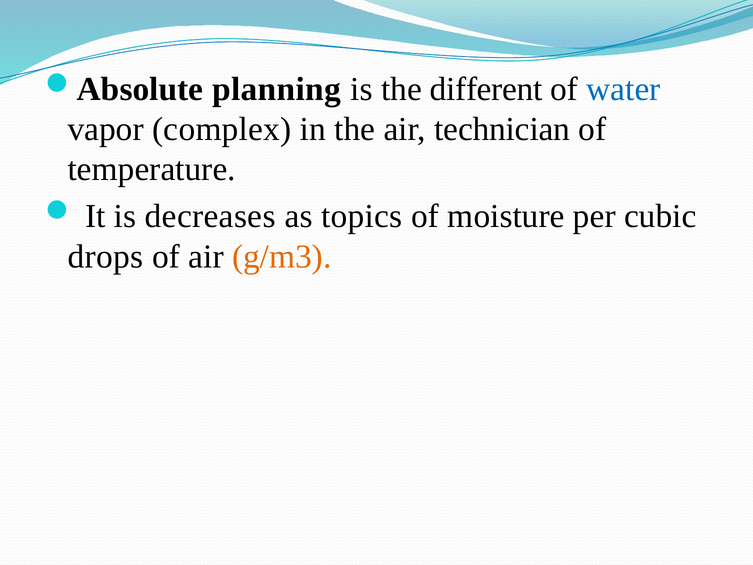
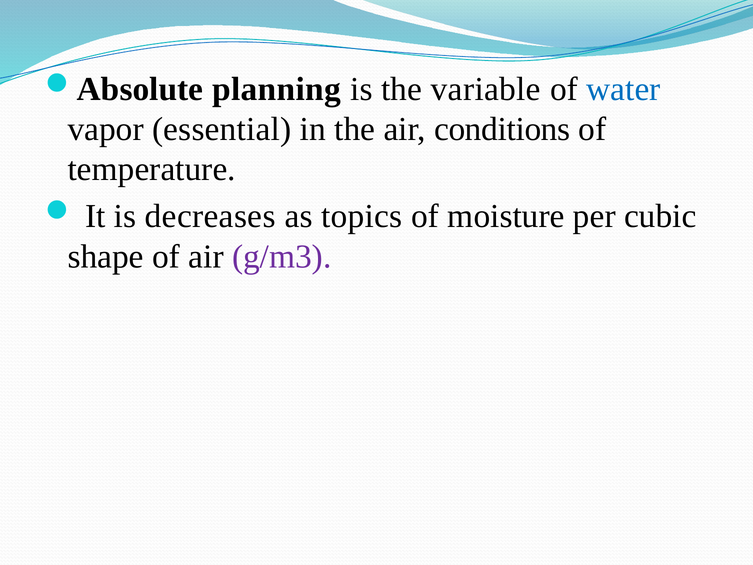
different: different -> variable (486, 89)
complex: complex -> essential (222, 129)
technician: technician -> conditions (502, 129)
drops: drops -> shape (106, 256)
g/m3 colour: orange -> purple (282, 256)
